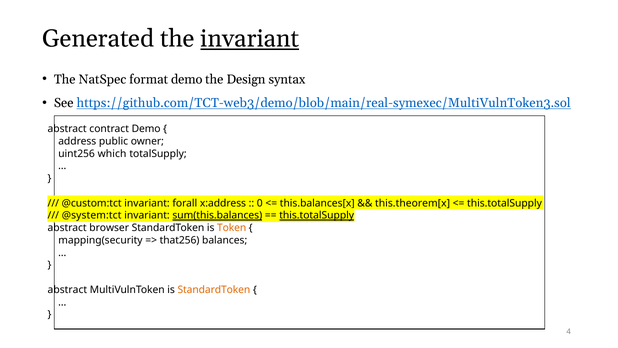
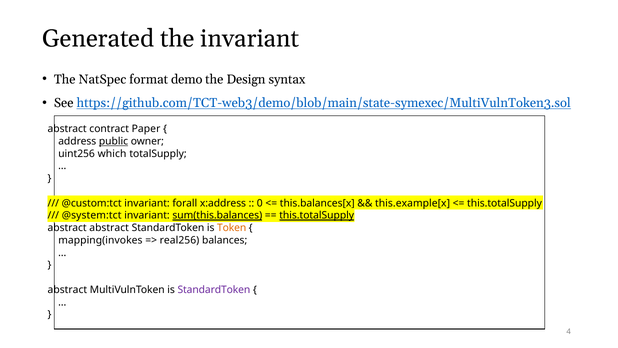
invariant underline: present -> none (250, 39)
https://github.com/TCT-web3/demo/blob/main/real-symexec/MultiVulnToken3.sol: https://github.com/TCT-web3/demo/blob/main/real-symexec/MultiVulnToken3.sol -> https://github.com/TCT-web3/demo/blob/main/state-symexec/MultiVulnToken3.sol (324, 103)
contract Demo: Demo -> Paper (146, 129)
public underline: none -> present (114, 141)
this.theorem[x: this.theorem[x -> this.example[x (413, 203)
abstract browser: browser -> abstract (109, 228)
mapping(security: mapping(security -> mapping(invokes (100, 240)
that256: that256 -> real256 (179, 240)
StandardToken colour: orange -> purple (214, 289)
